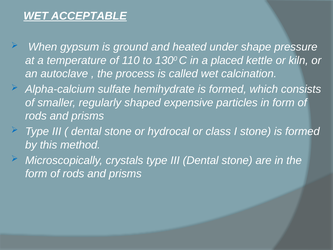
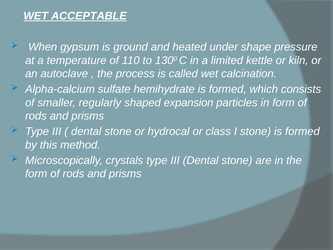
placed: placed -> limited (227, 60)
expensive: expensive -> expansion (189, 103)
